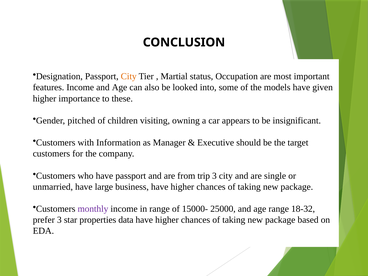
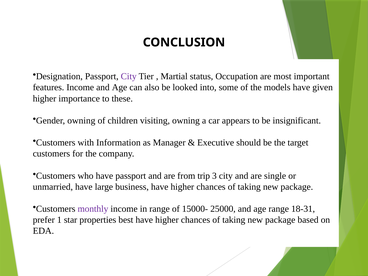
City colour: orange -> purple (129, 76)
Gender pitched: pitched -> owning (81, 121)
18-32: 18-32 -> 18-31 (303, 209)
prefer 3: 3 -> 1 (59, 220)
data: data -> best (126, 220)
